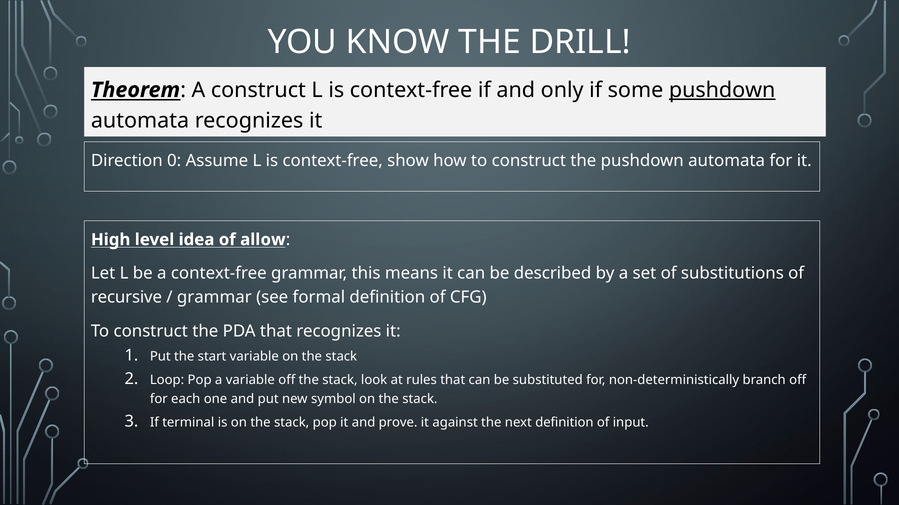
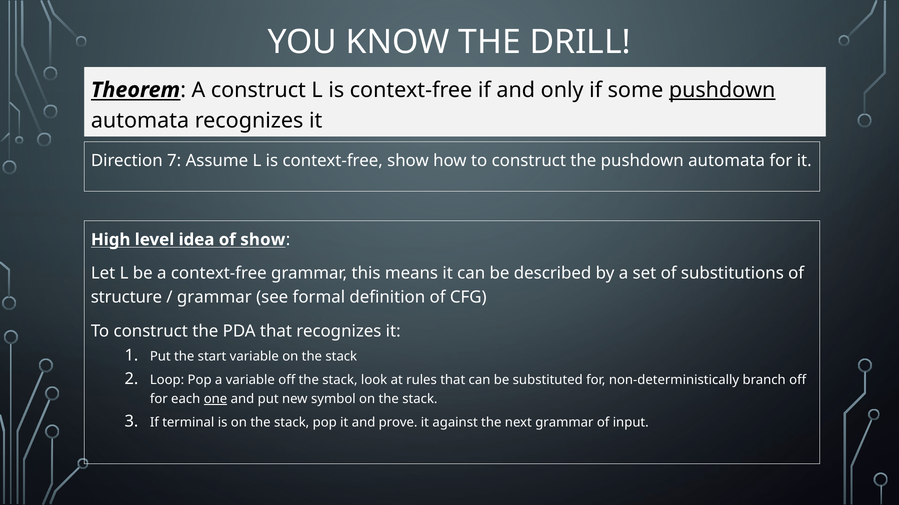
0: 0 -> 7 (174, 161)
of allow: allow -> show (263, 240)
recursive: recursive -> structure (126, 298)
one underline: none -> present (216, 400)
next definition: definition -> grammar (564, 423)
